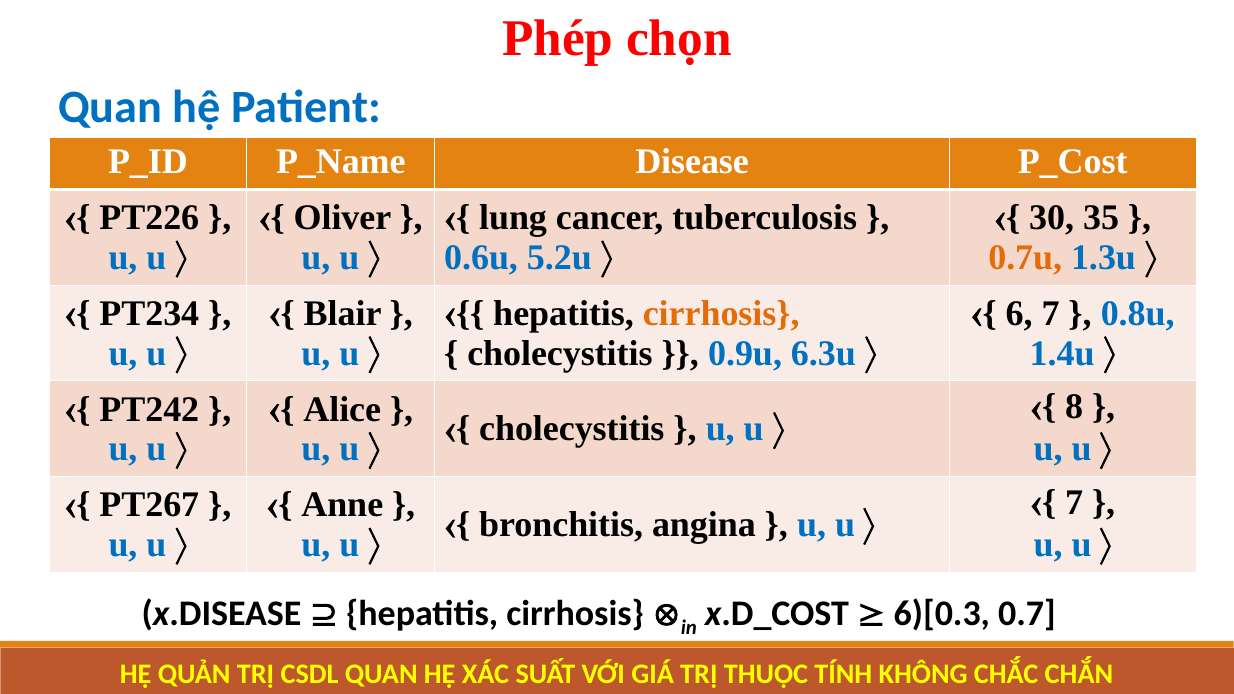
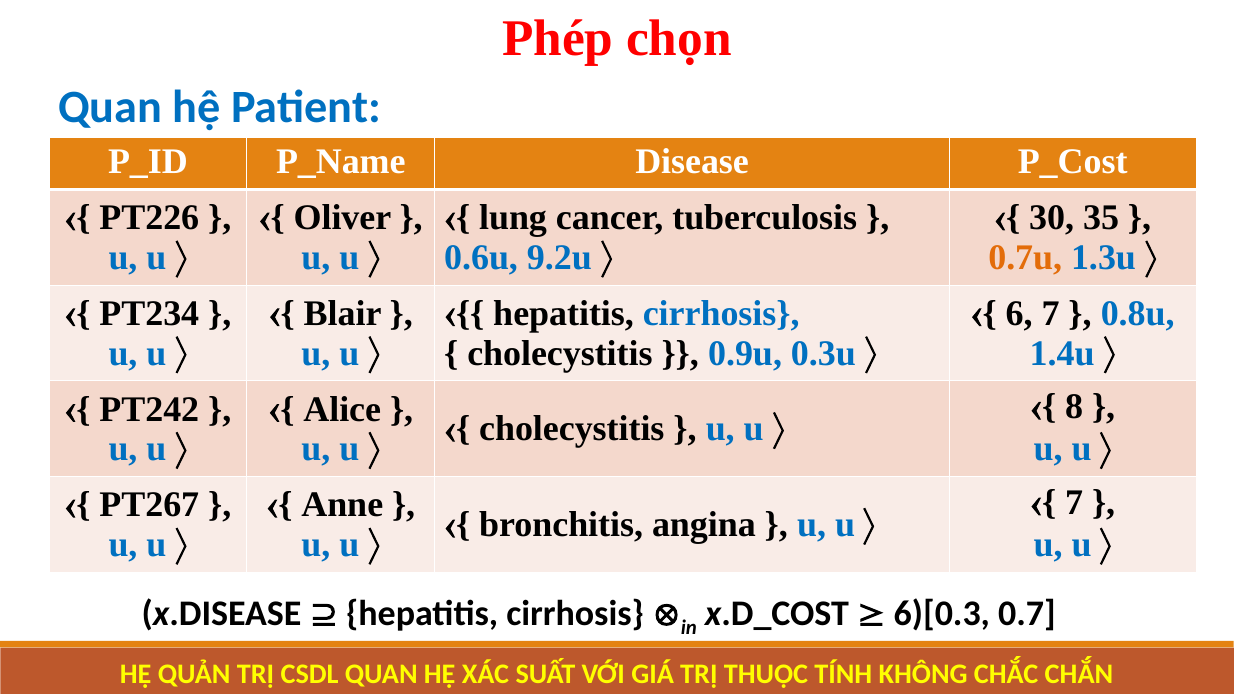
5.2u: 5.2u -> 9.2u (559, 258)
cirrhosis colour: orange -> blue (721, 314)
6.3u: 6.3u -> 0.3u (823, 353)
